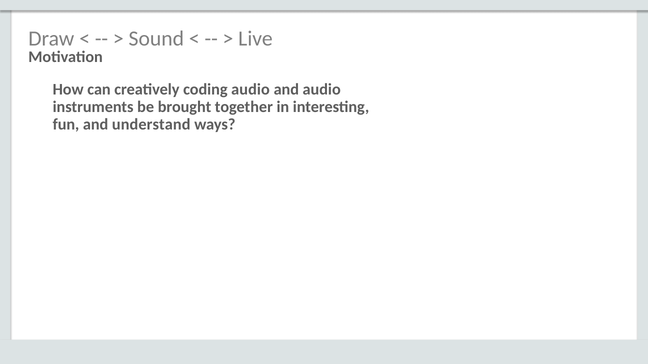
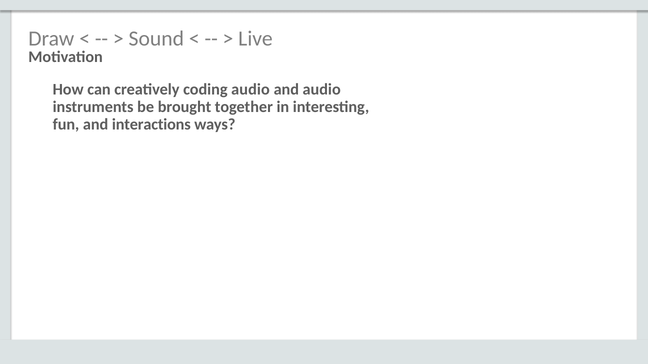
understand: understand -> interactions (151, 125)
